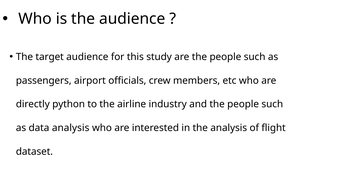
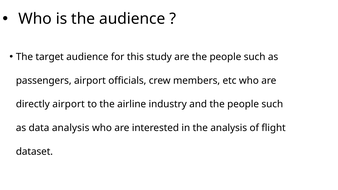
directly python: python -> airport (69, 104)
